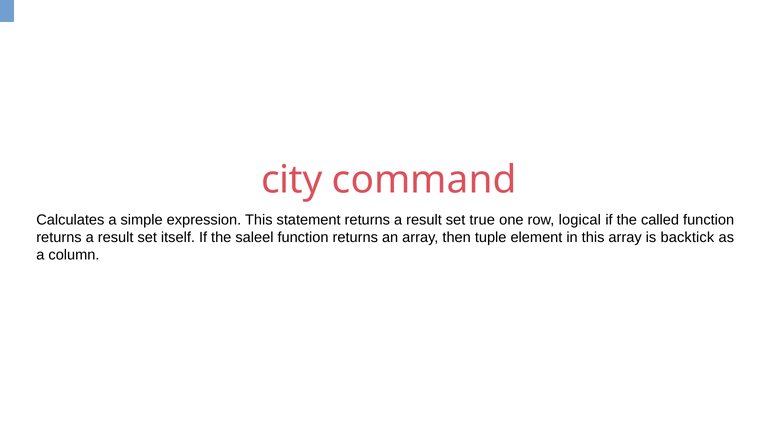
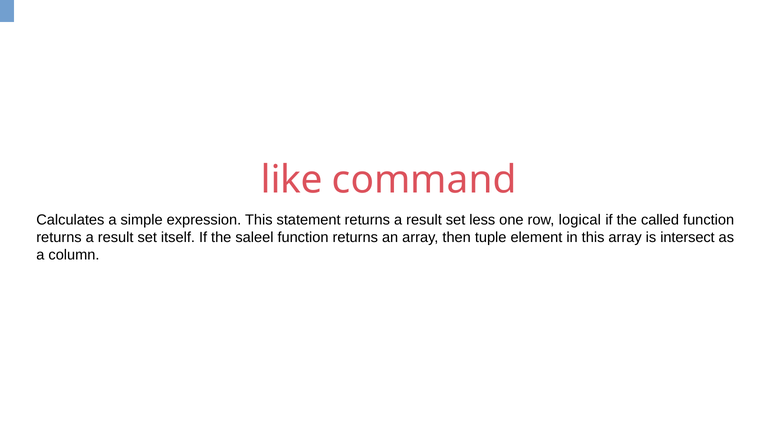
city: city -> like (292, 180)
true: true -> less (482, 220)
backtick: backtick -> intersect (687, 237)
